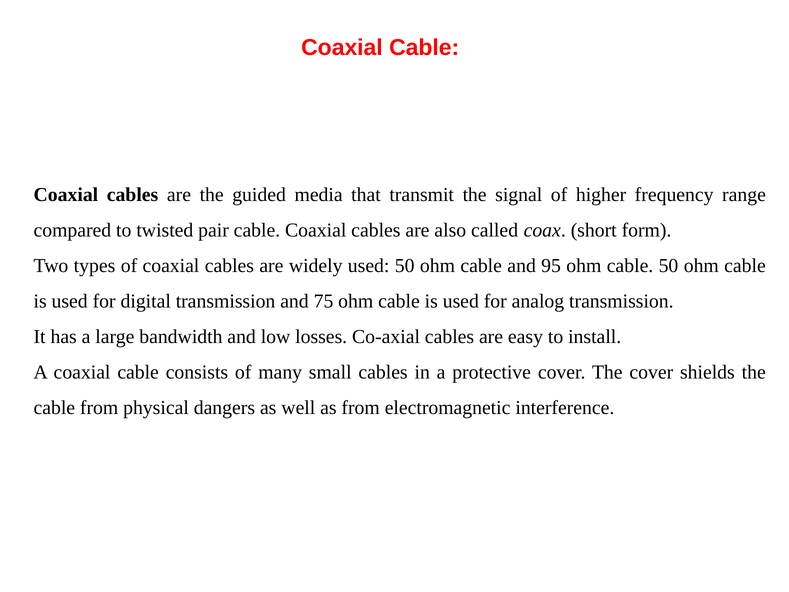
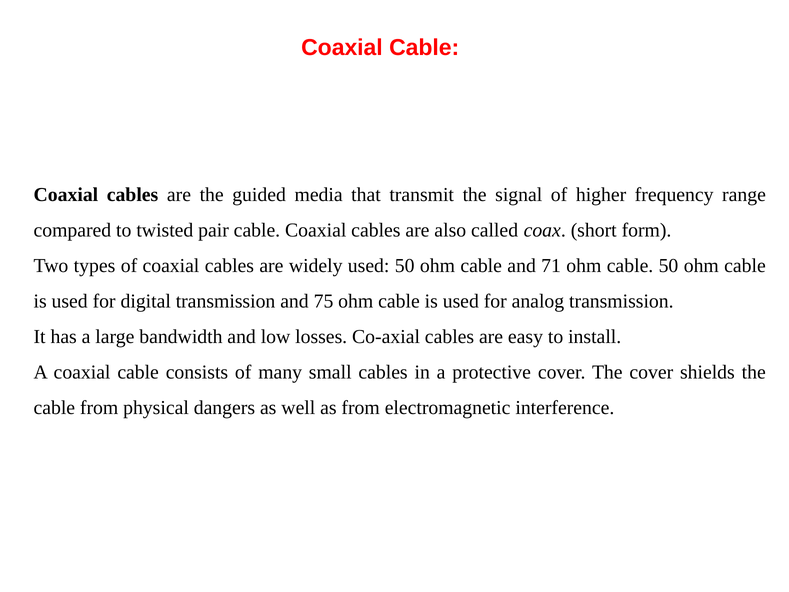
95: 95 -> 71 (551, 266)
